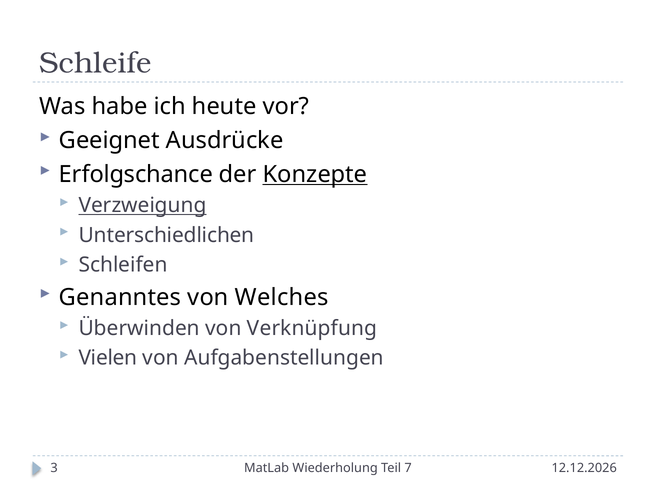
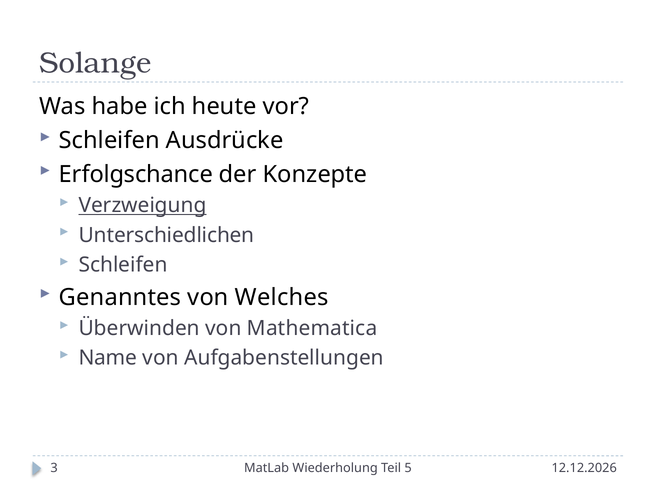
Schleife: Schleife -> Solange (95, 63)
Geeignet: Geeignet -> Schleifen (109, 140)
Konzepte underline: present -> none (315, 174)
Verknüpfung: Verknüpfung -> Mathematica (312, 328)
Vielen: Vielen -> Name (108, 358)
7: 7 -> 5 (408, 468)
